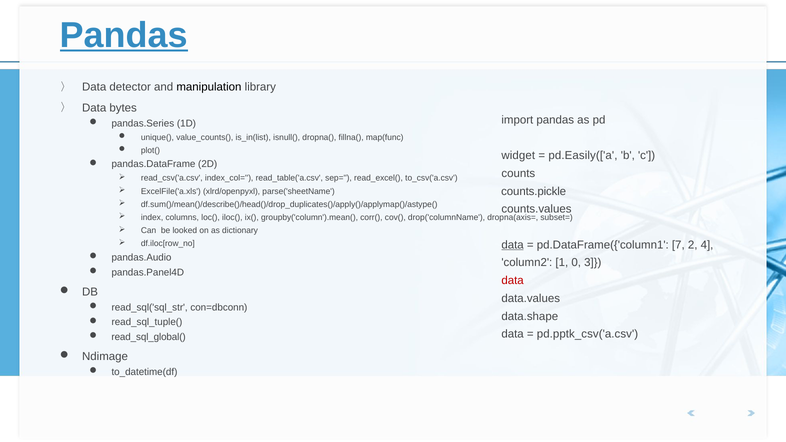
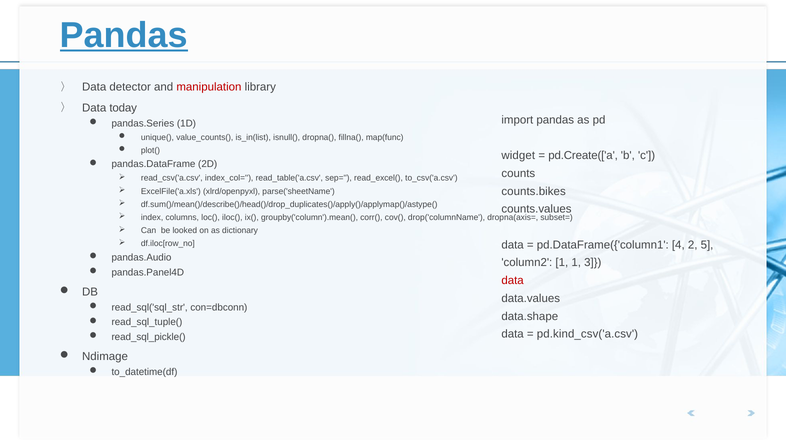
manipulation colour: black -> red (209, 87)
bytes: bytes -> today (123, 108)
pd.Easily(['a: pd.Easily(['a -> pd.Create(['a (583, 156)
counts.pickle: counts.pickle -> counts.bikes (534, 191)
data underline: present -> none (513, 245)
7: 7 -> 4 (678, 245)
4: 4 -> 5 (707, 245)
1 0: 0 -> 1 (576, 263)
pd.pptk_csv('a.csv: pd.pptk_csv('a.csv -> pd.kind_csv('a.csv (587, 334)
read_sql_global(: read_sql_global( -> read_sql_pickle( (149, 337)
